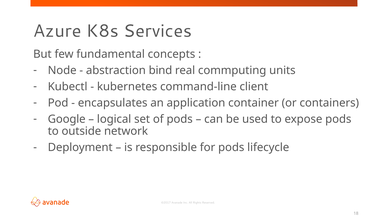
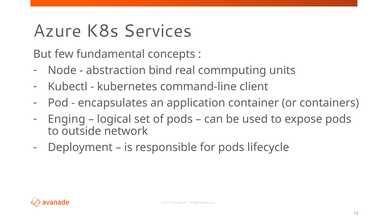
Google: Google -> Enging (67, 119)
